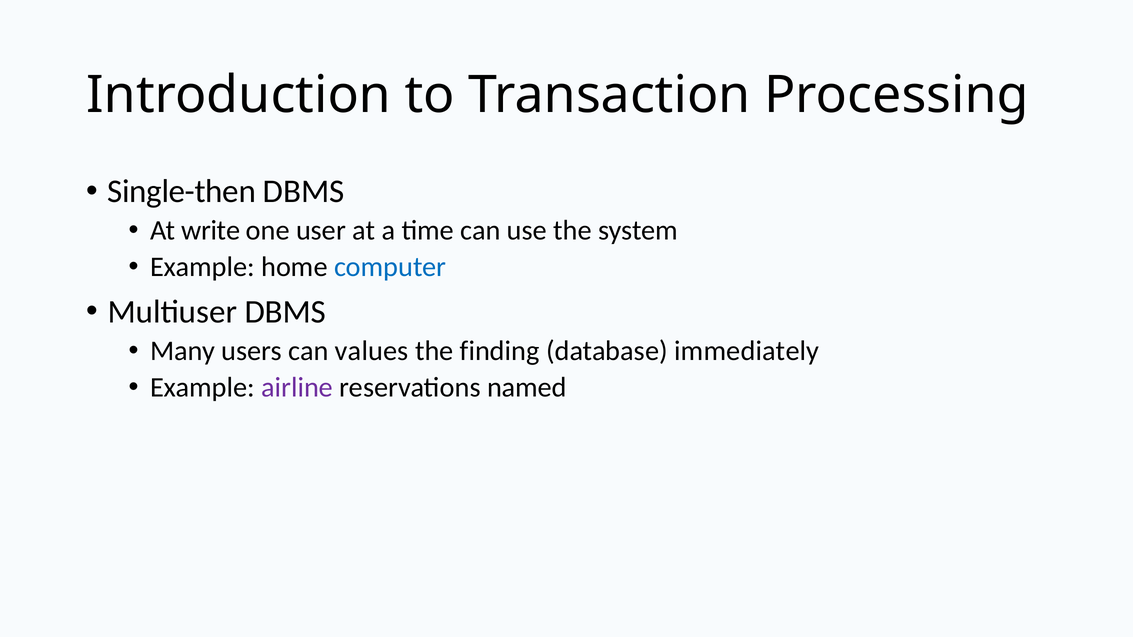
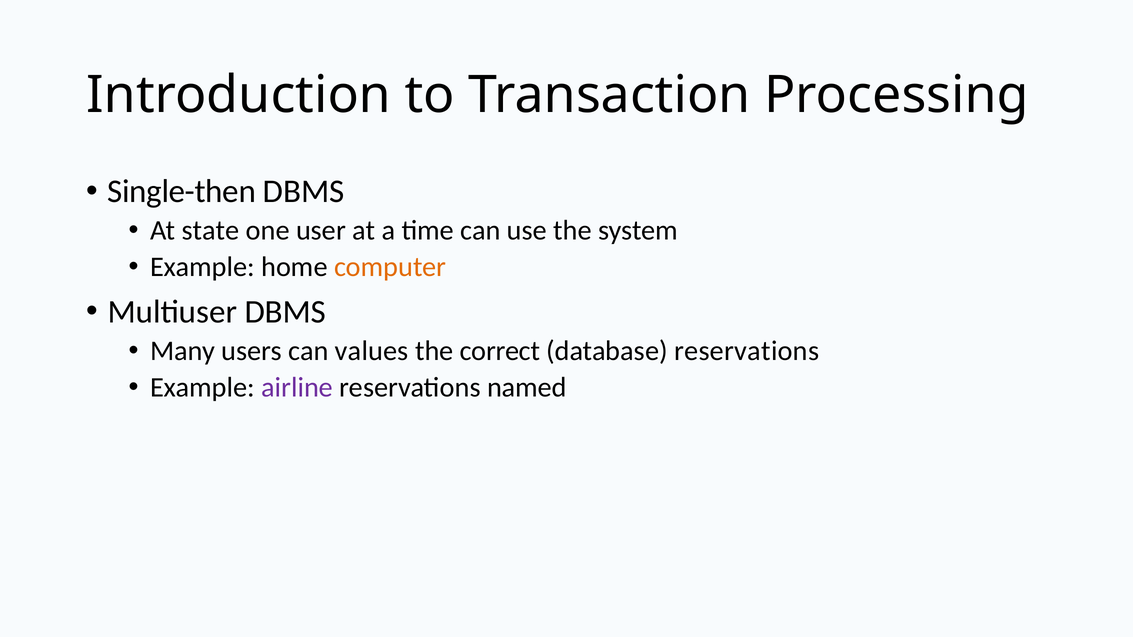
write: write -> state (210, 231)
computer colour: blue -> orange (390, 267)
finding: finding -> correct (500, 351)
database immediately: immediately -> reservations (747, 351)
